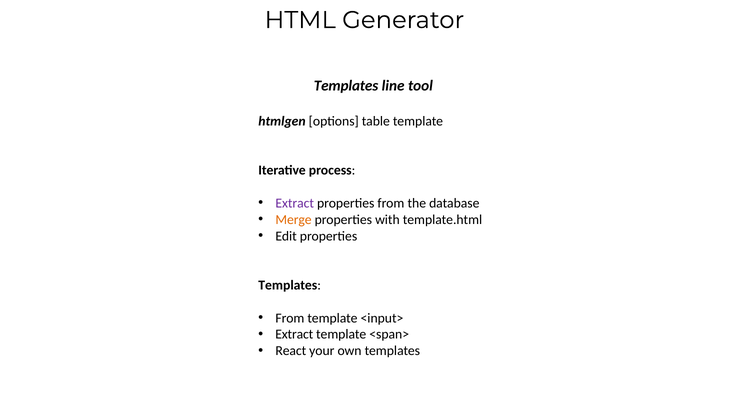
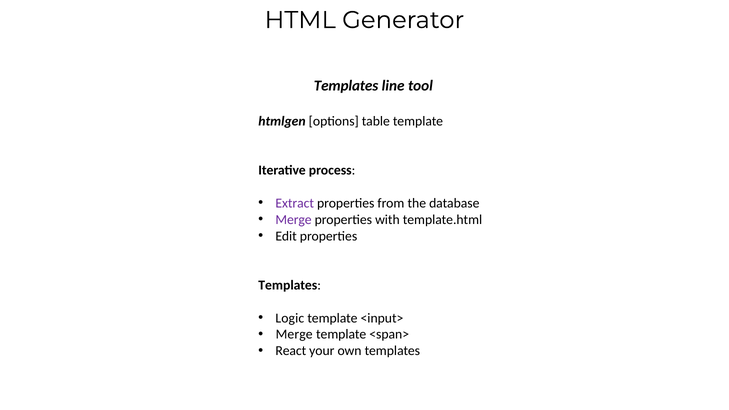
Merge colour: orange -> purple (294, 220)
From: From -> Logic (290, 318)
Extract: Extract -> Merge (294, 334)
